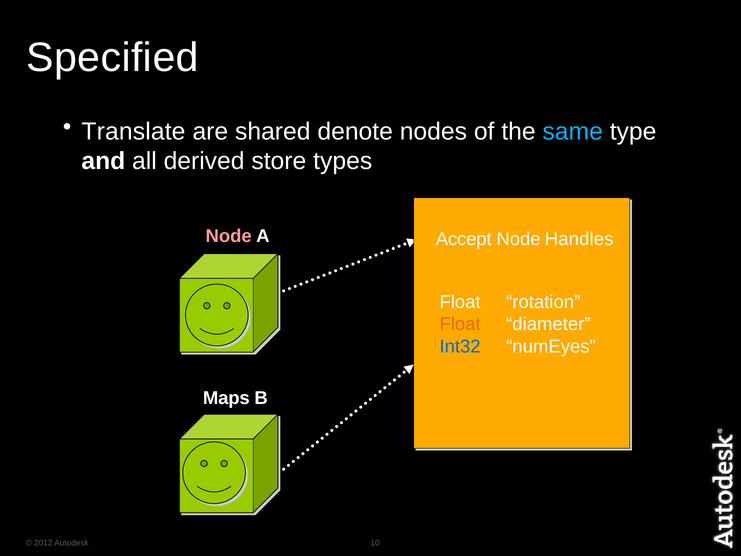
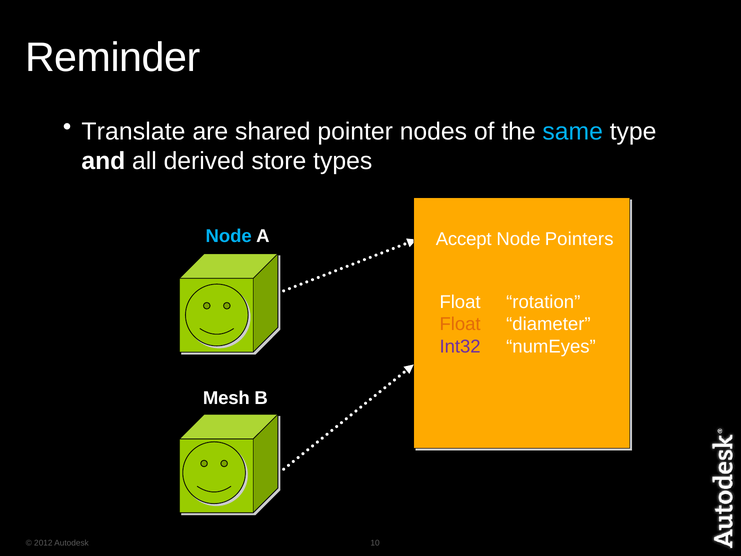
Specified: Specified -> Reminder (113, 58)
denote: denote -> pointer (355, 131)
Node colour: pink -> light blue (229, 236)
Handles: Handles -> Pointers (579, 239)
Int32 colour: blue -> purple (460, 346)
Maps: Maps -> Mesh (226, 398)
